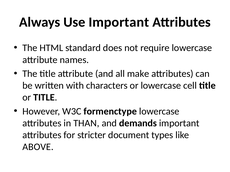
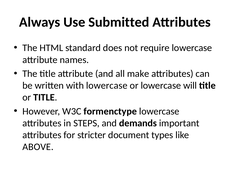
Use Important: Important -> Submitted (119, 22)
with characters: characters -> lowercase (107, 86)
cell: cell -> will (190, 86)
THAN: THAN -> STEPS (86, 123)
